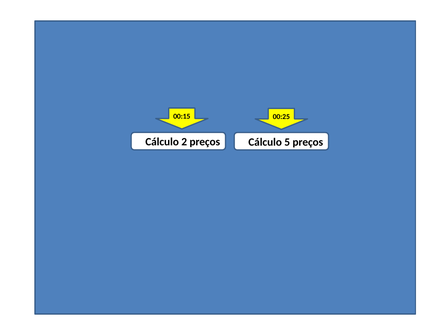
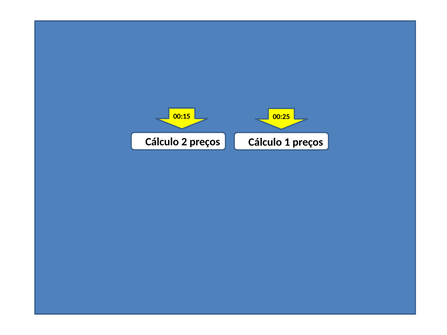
5: 5 -> 1 (287, 142)
